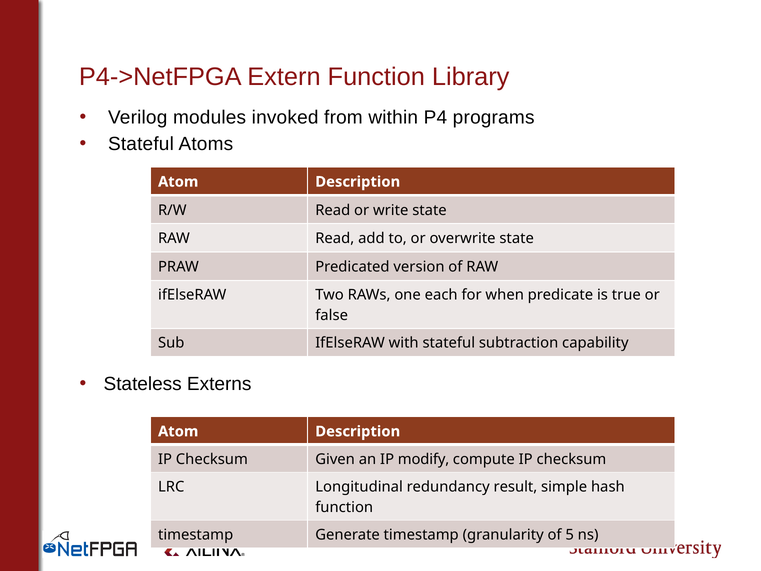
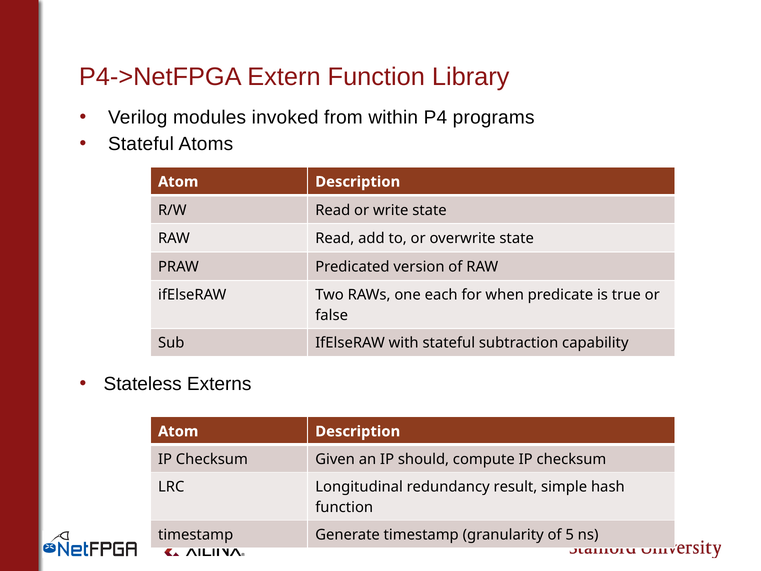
modify: modify -> should (423, 459)
